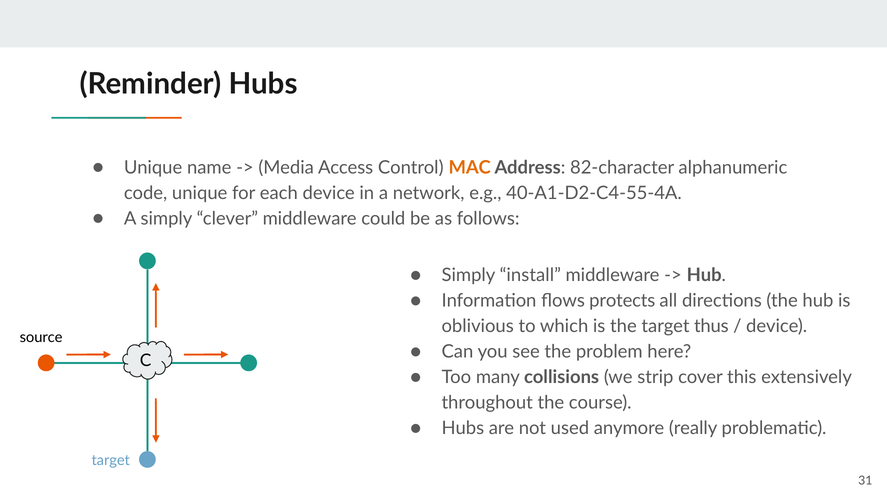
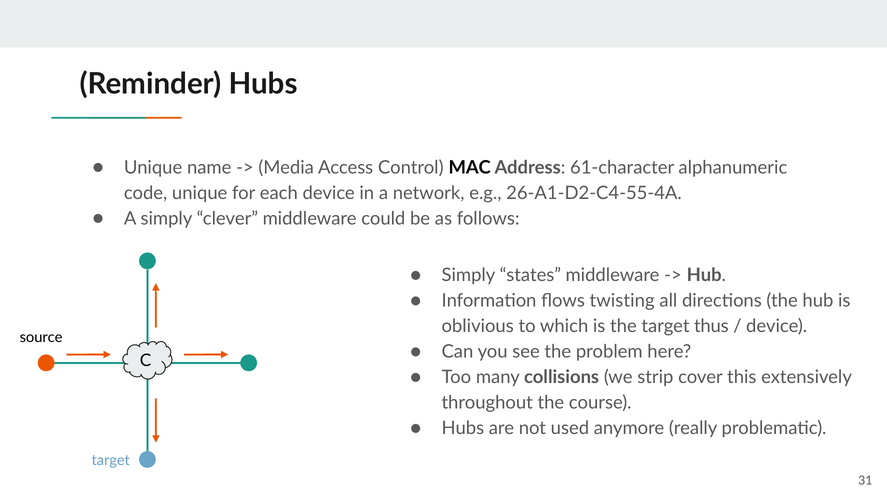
MAC colour: orange -> black (470, 168)
82-character: 82-character -> 61-character (622, 168)
40-A1-D2-C4-55-4A: 40-A1-D2-C4-55-4A -> 26-A1-D2-C4-55-4A (594, 193)
install: install -> states (530, 275)
protects: protects -> twisting (622, 301)
